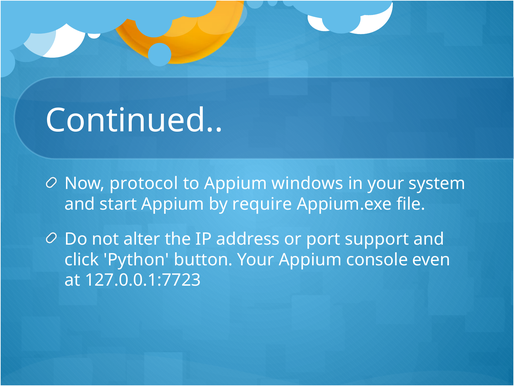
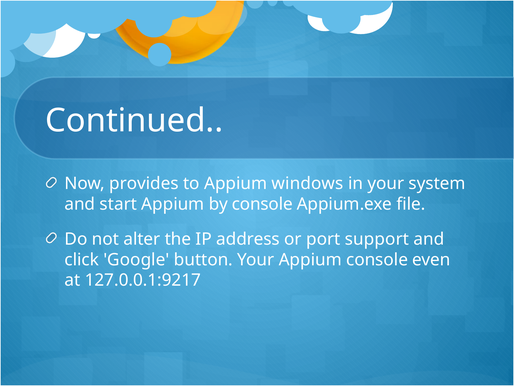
protocol: protocol -> provides (144, 183)
by require: require -> console (262, 204)
Python: Python -> Google (136, 259)
127.0.0.1:7723: 127.0.0.1:7723 -> 127.0.0.1:9217 (143, 280)
